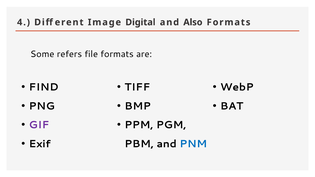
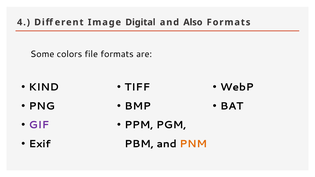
refers: refers -> colors (69, 54)
FIND: FIND -> KIND (44, 87)
PNM colour: blue -> orange (193, 144)
